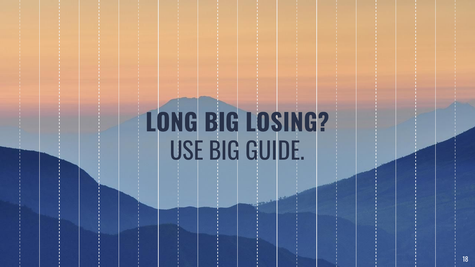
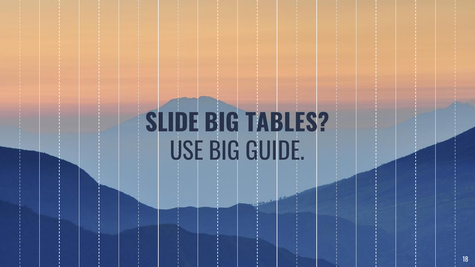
LONG: LONG -> SLIDE (172, 124)
LOSING: LOSING -> TABLES (287, 124)
